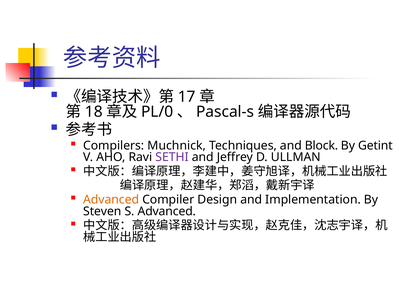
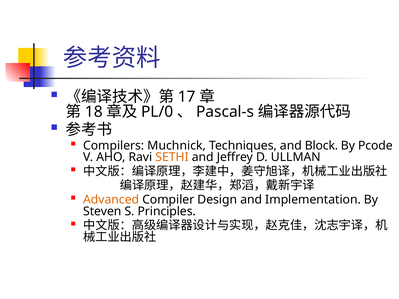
Getint: Getint -> Pcode (375, 146)
SETHI colour: purple -> orange (172, 157)
S Advanced: Advanced -> Principles (167, 211)
